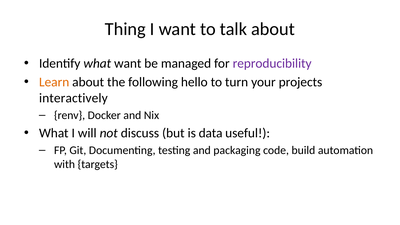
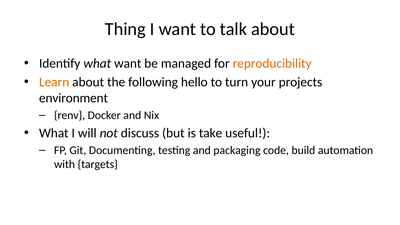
reproducibility colour: purple -> orange (272, 63)
interactively: interactively -> environment (74, 98)
data: data -> take (211, 133)
